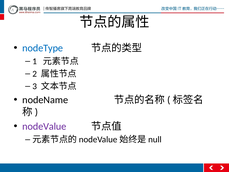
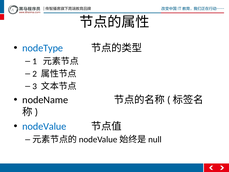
nodeValue colour: purple -> blue (44, 126)
